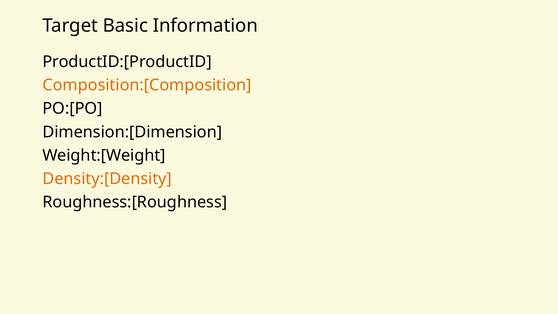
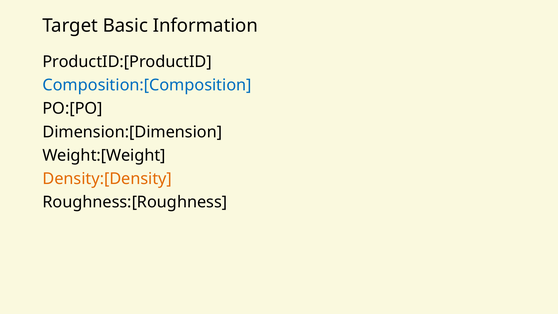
Composition:[Composition colour: orange -> blue (147, 85)
